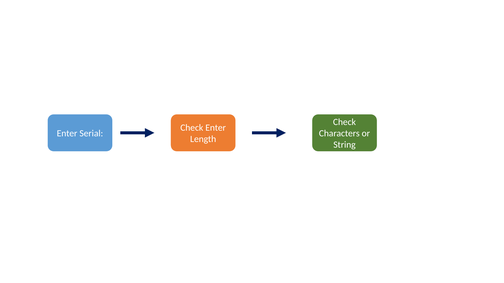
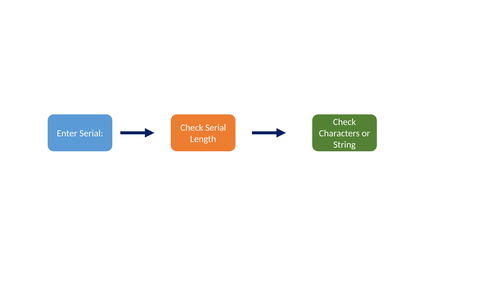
Check Enter: Enter -> Serial (216, 128)
